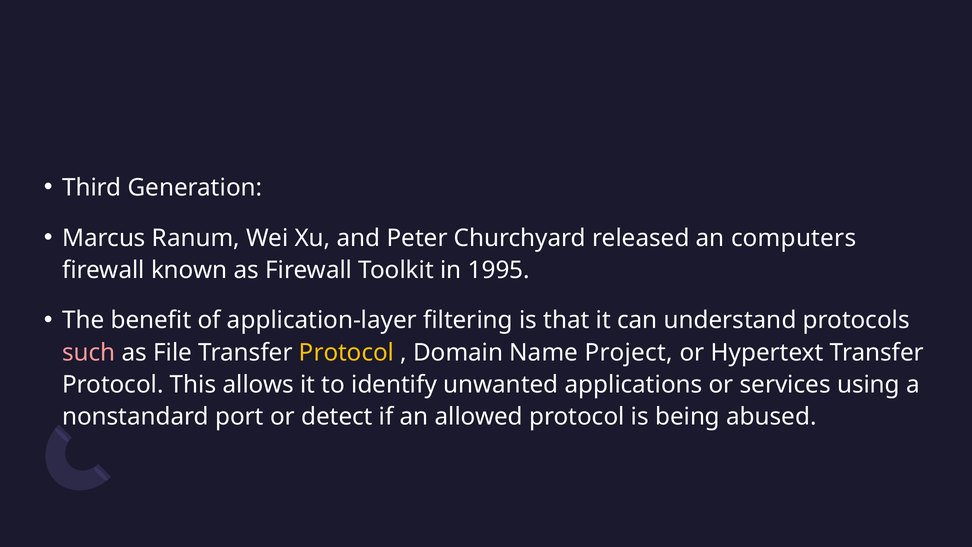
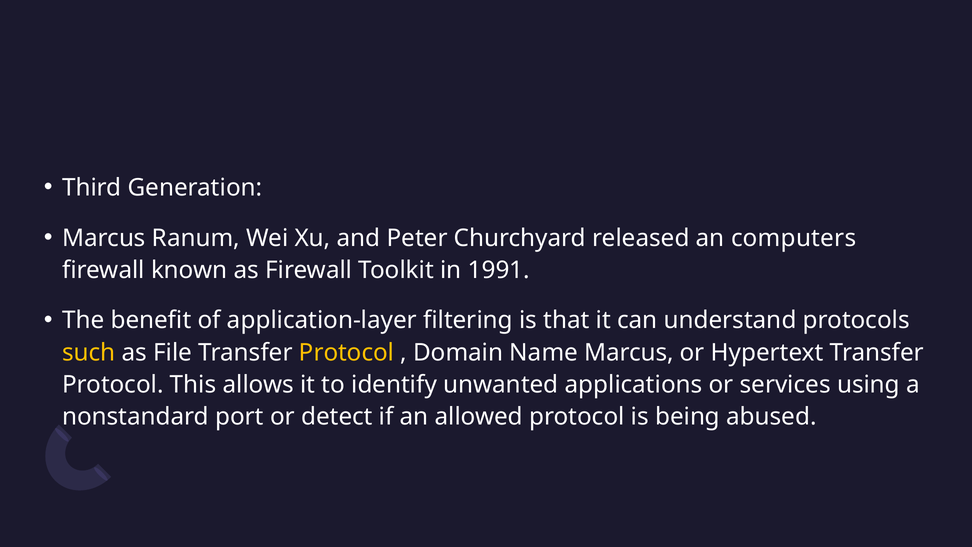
1995: 1995 -> 1991 (499, 270)
such colour: pink -> yellow (89, 352)
Name Project: Project -> Marcus (629, 352)
